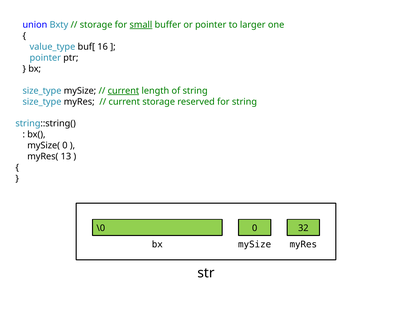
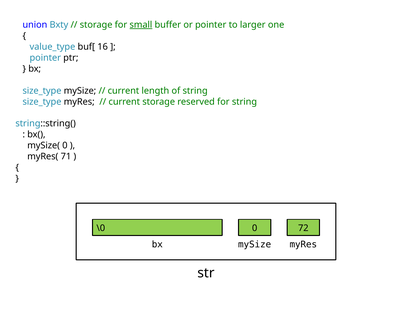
current underline: present -> none (123, 91)
13: 13 -> 71 (66, 157)
32: 32 -> 72 (303, 228)
